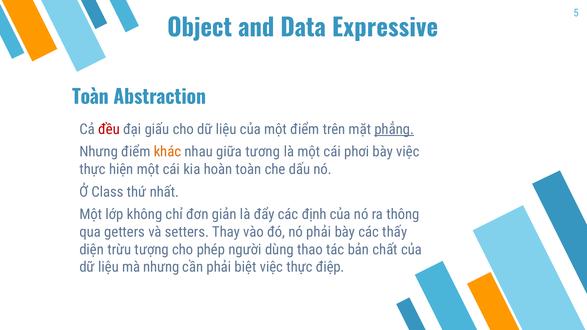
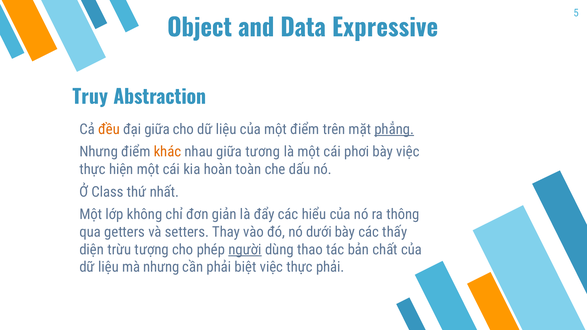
Toàn: Toàn -> Truy (90, 97)
đều colour: red -> orange (109, 129)
đại giấu: giấu -> giữa (157, 129)
định: định -> hiểu (314, 214)
nó phải: phải -> dưới (319, 232)
người underline: none -> present (245, 250)
thực điệp: điệp -> phải (330, 267)
